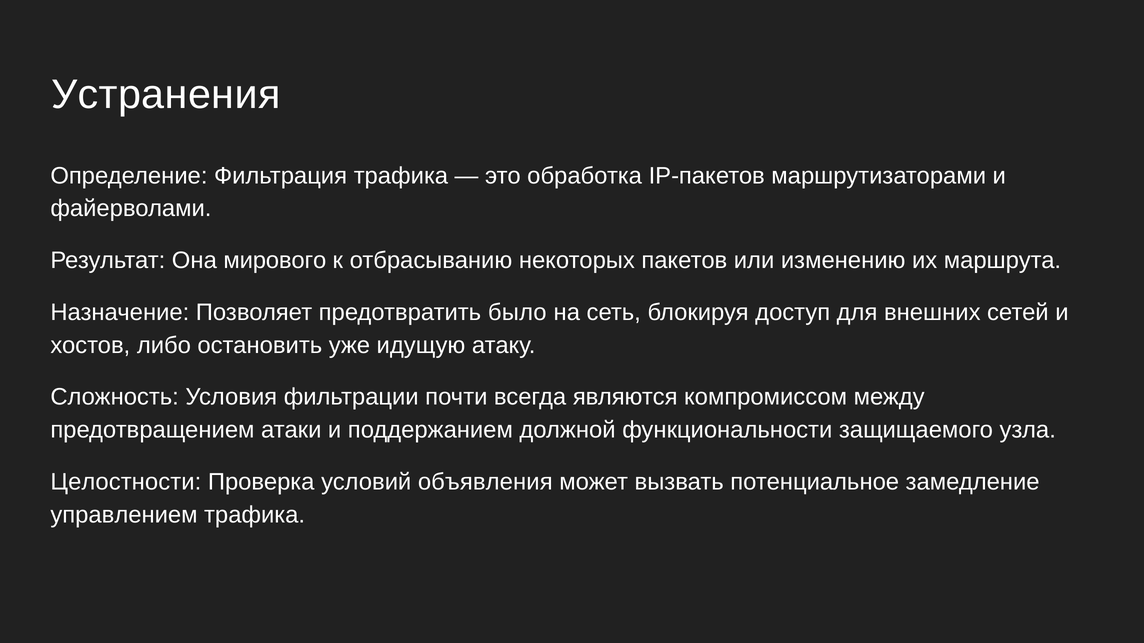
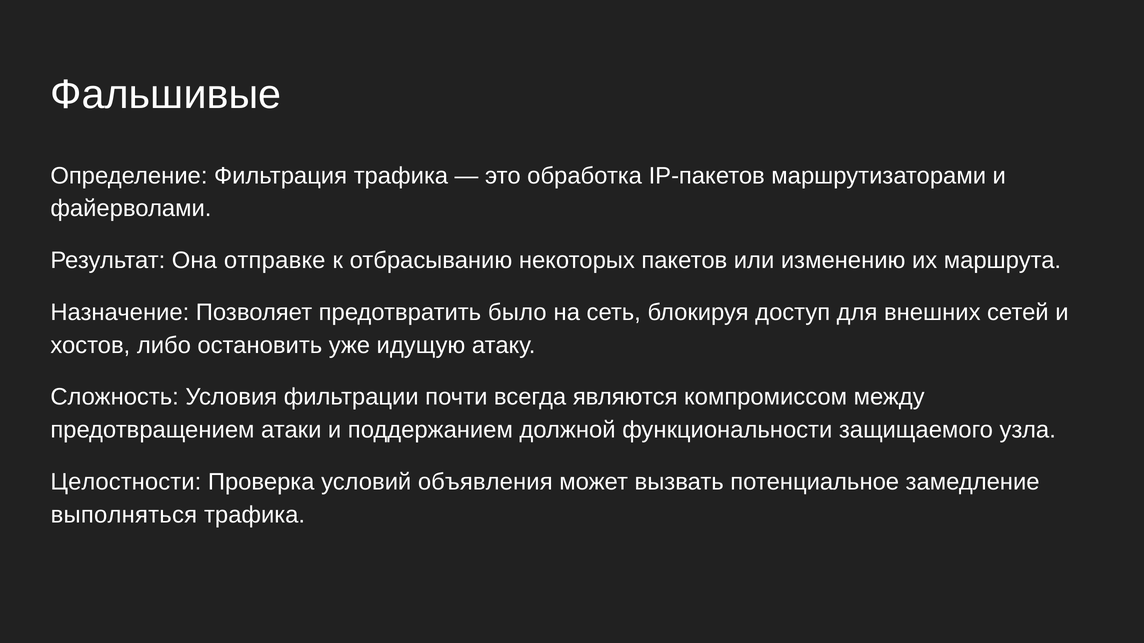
Устранения: Устранения -> Фальшивые (166, 95)
мирового: мирового -> отправке (275, 261)
управлением: управлением -> выполняться (124, 515)
